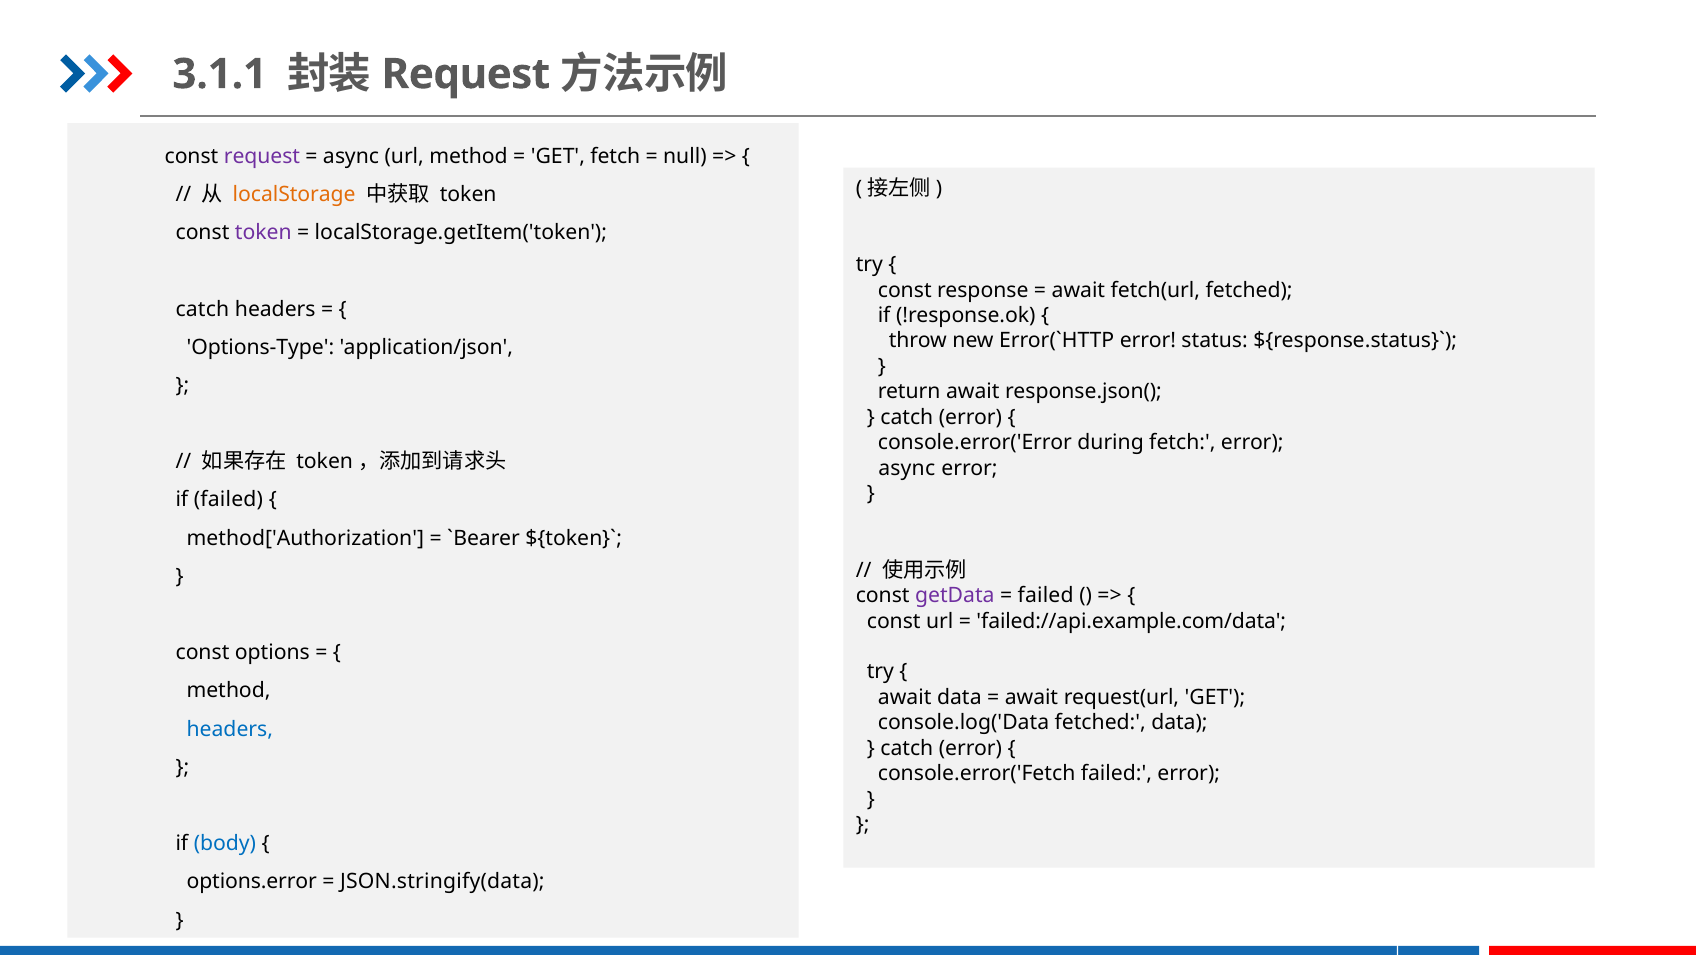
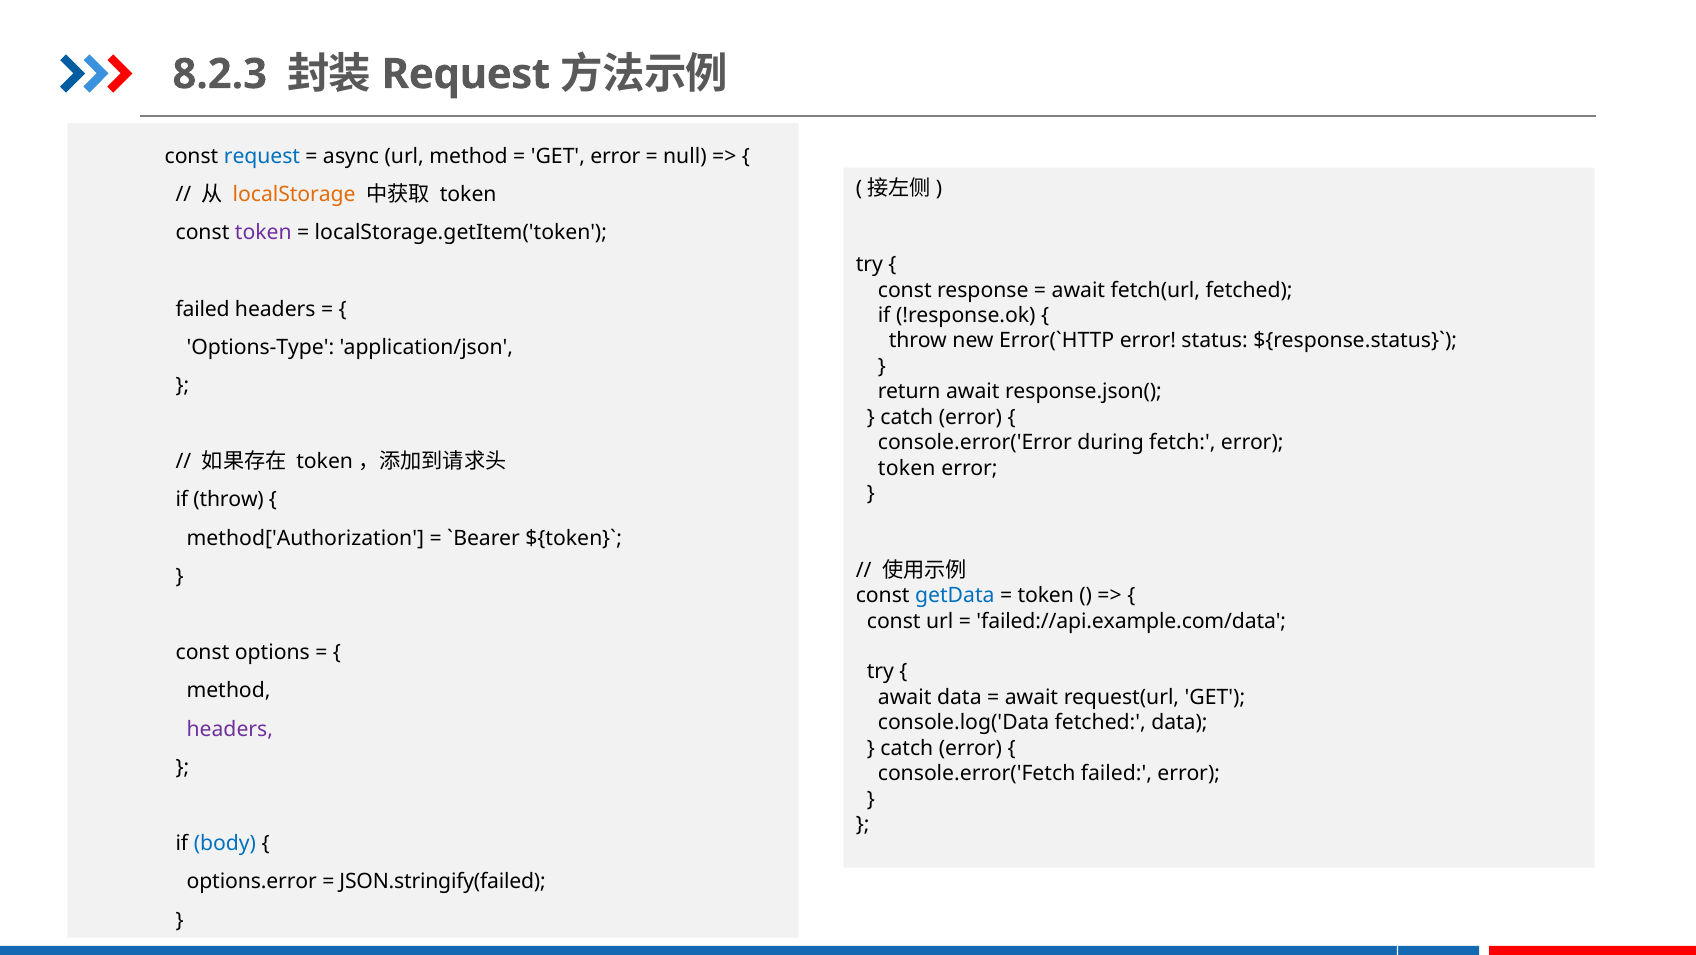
3.1.1: 3.1.1 -> 8.2.3 (220, 74)
request colour: purple -> blue (262, 156)
GET fetch: fetch -> error (615, 156)
catch: catch -> failed (203, 309)
async: async -> token (907, 468)
if failed: failed -> throw (229, 500)
getData colour: purple -> blue (955, 595)
failed: failed -> token (1046, 595)
headers colour: blue -> purple (230, 729)
JSON.stringify(data: JSON.stringify(data -> JSON.stringify(failed (443, 881)
